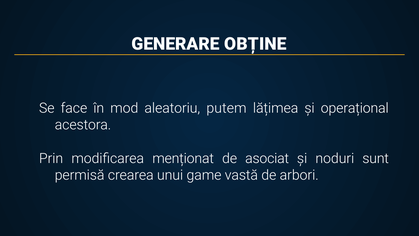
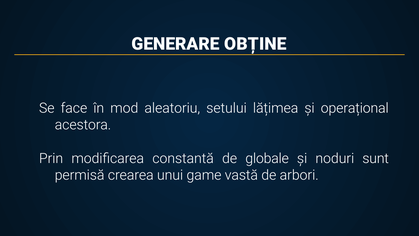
putem: putem -> setului (227, 108)
menționat: menționat -> constantă (183, 158)
asociat: asociat -> globale (267, 158)
